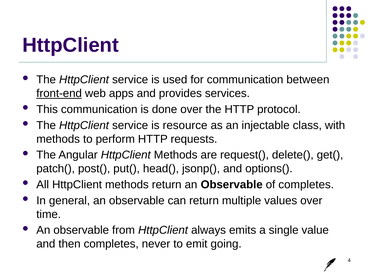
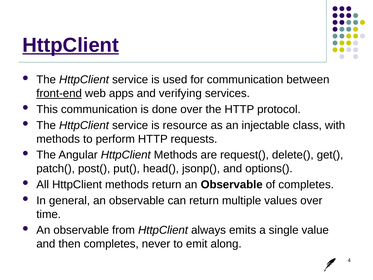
HttpClient underline: none -> present (71, 45)
provides: provides -> verifying (180, 93)
going: going -> along (226, 244)
